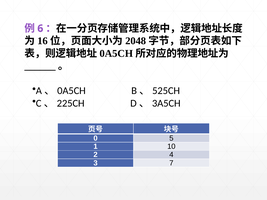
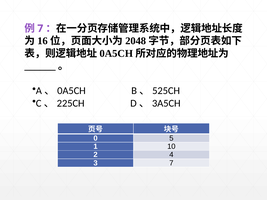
6: 6 -> 7 (40, 29)
